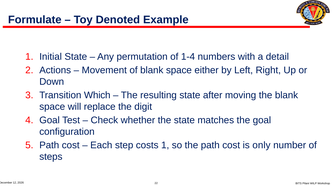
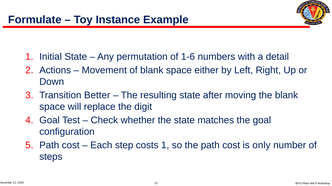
Denoted: Denoted -> Instance (118, 20)
1-4: 1-4 -> 1-6 (188, 57)
Which: Which -> Better (97, 96)
